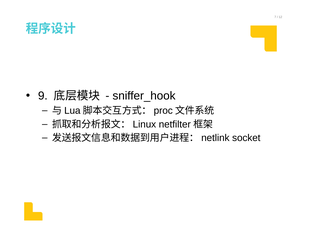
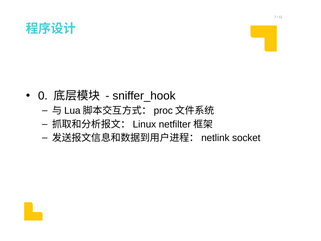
9: 9 -> 0 (43, 96)
